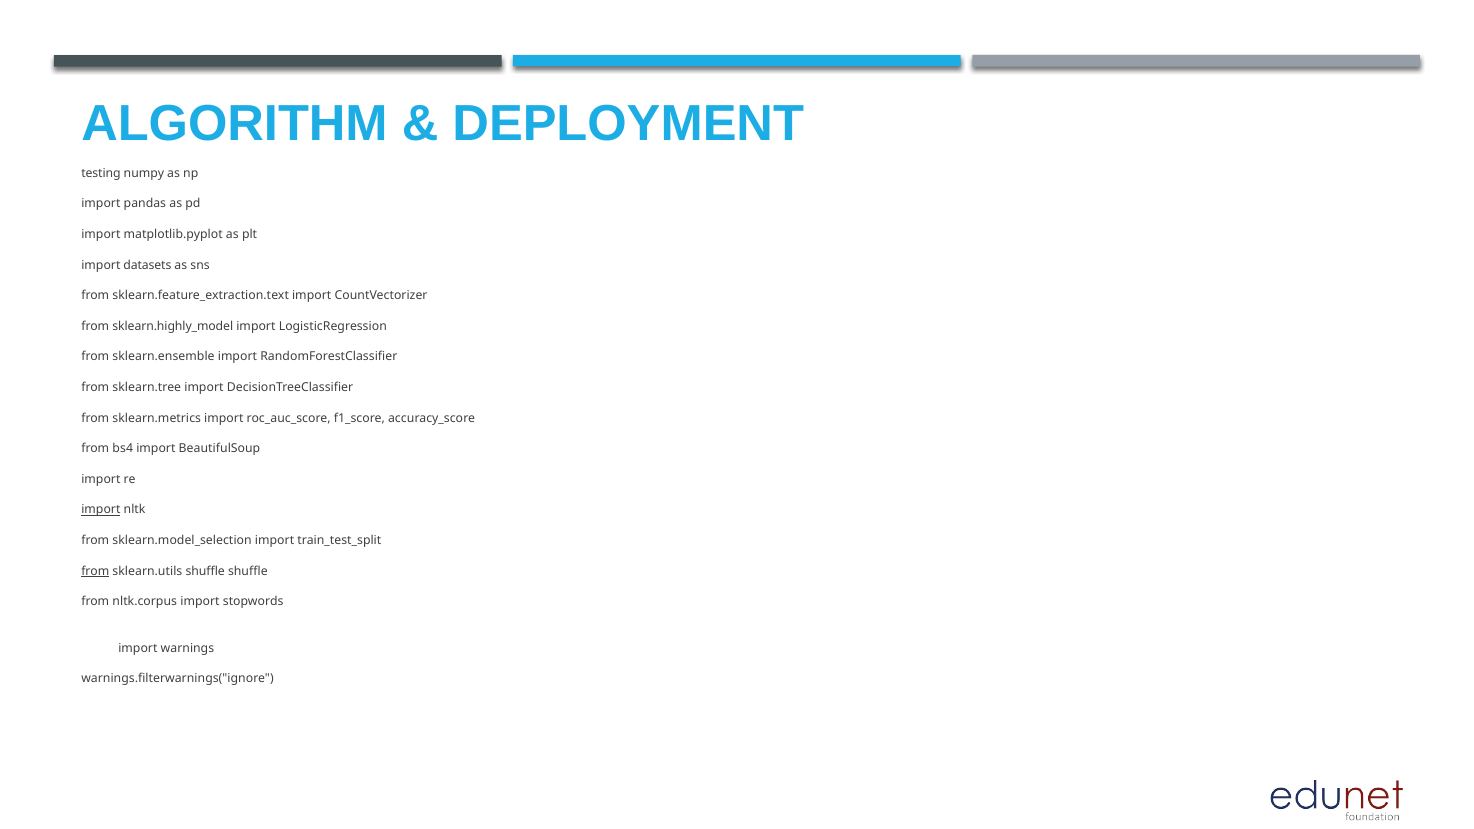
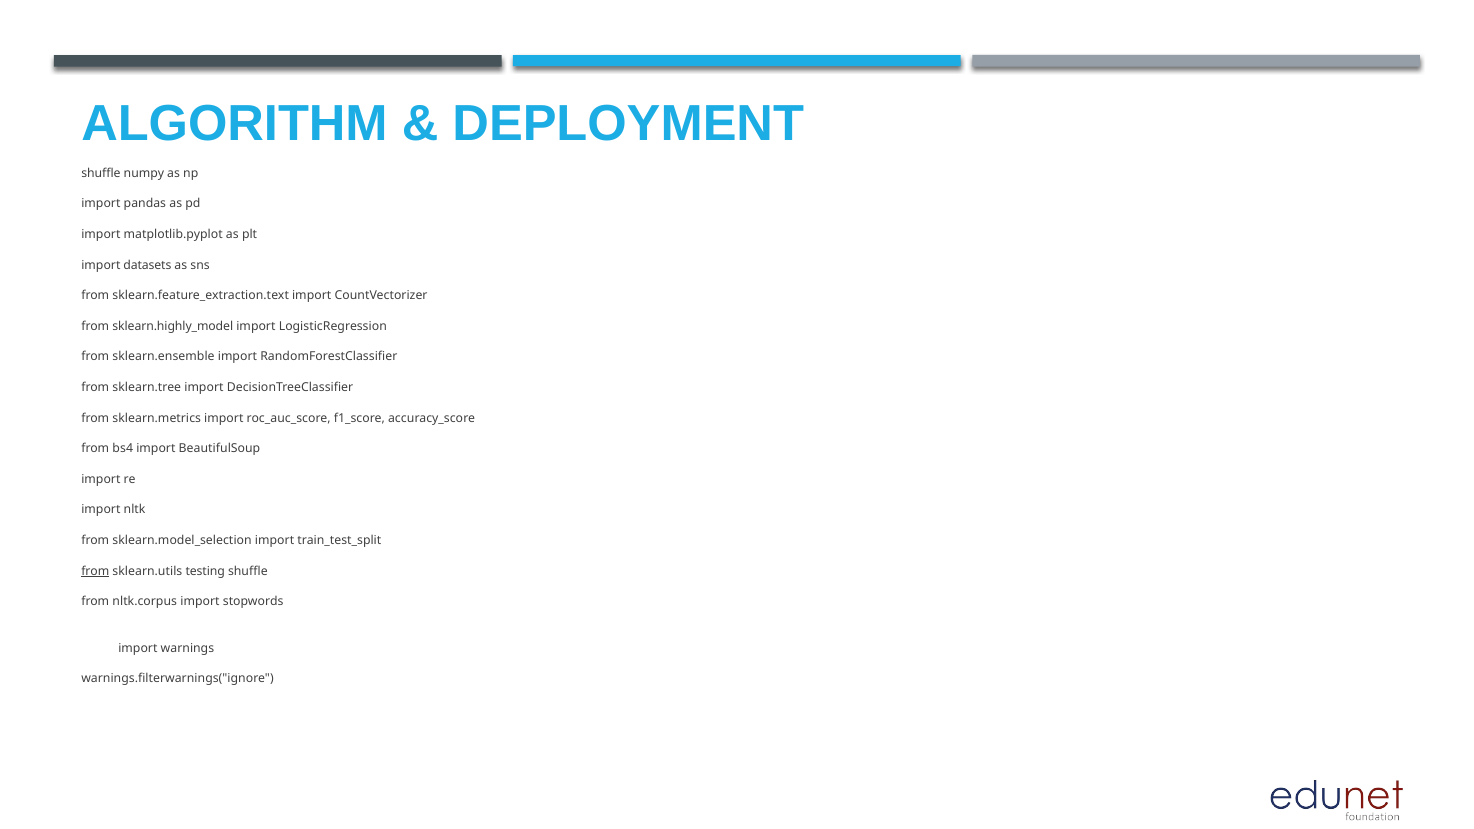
testing: testing -> shuffle (101, 173)
import underline: present -> none (101, 510)
sklearn.utils shuffle: shuffle -> testing (205, 571)
